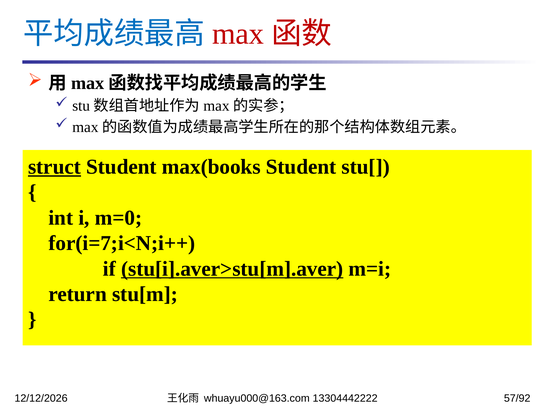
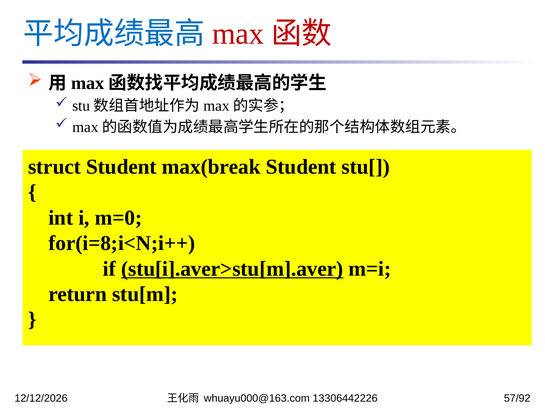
struct underline: present -> none (54, 167)
max(books: max(books -> max(break (211, 167)
for(i=7;i<N;i++: for(i=7;i<N;i++ -> for(i=8;i<N;i++ (122, 243)
13304442222: 13304442222 -> 13306442226 (345, 398)
